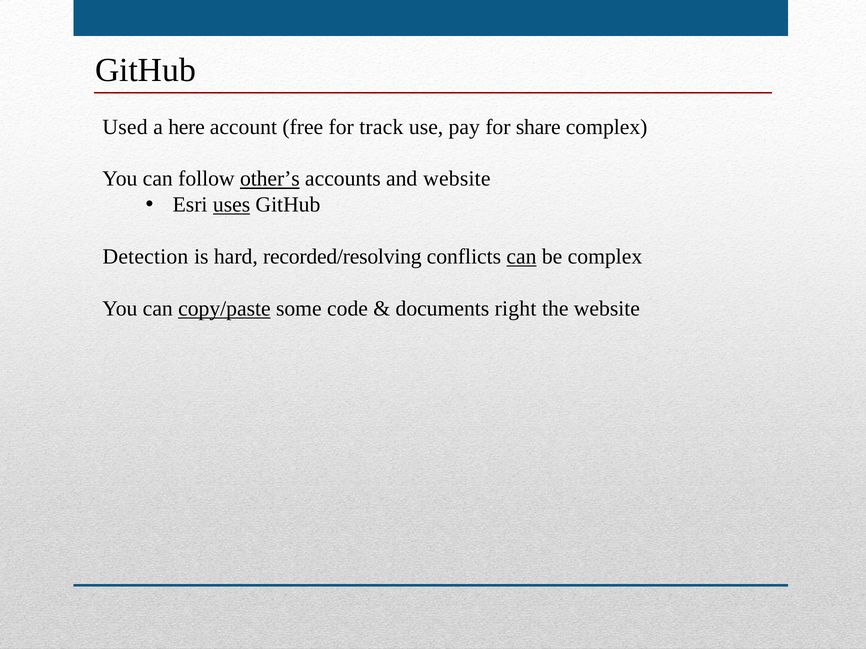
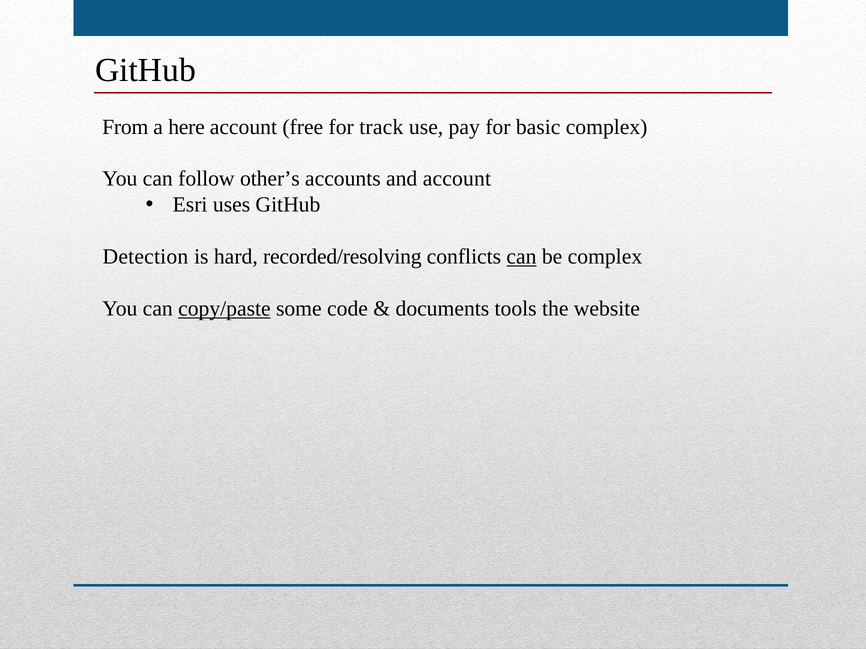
Used: Used -> From (125, 127)
share: share -> basic (538, 127)
other’s underline: present -> none (270, 179)
and website: website -> account (457, 179)
uses underline: present -> none (232, 205)
right: right -> tools (516, 309)
